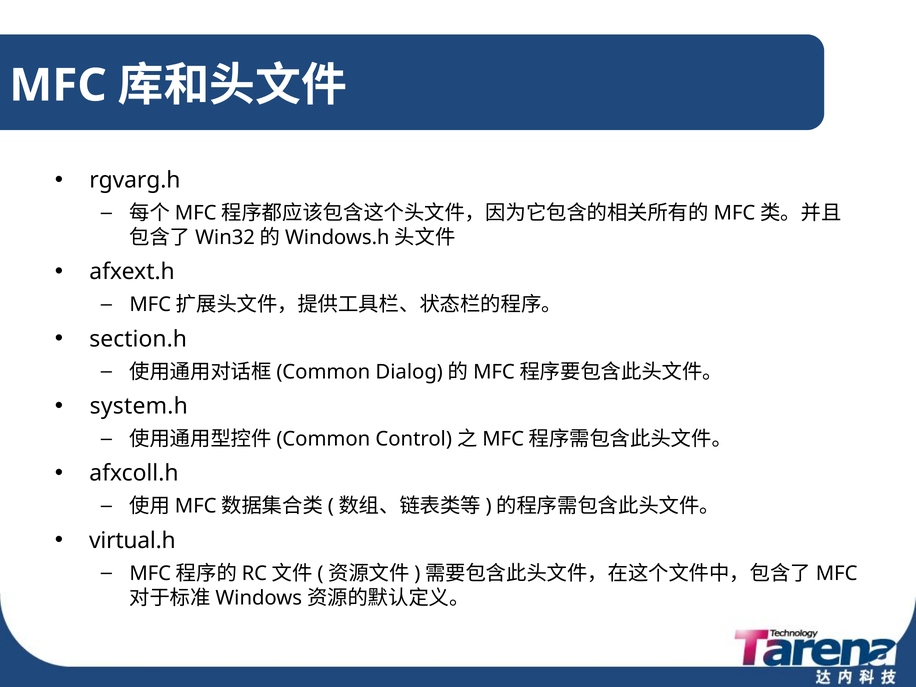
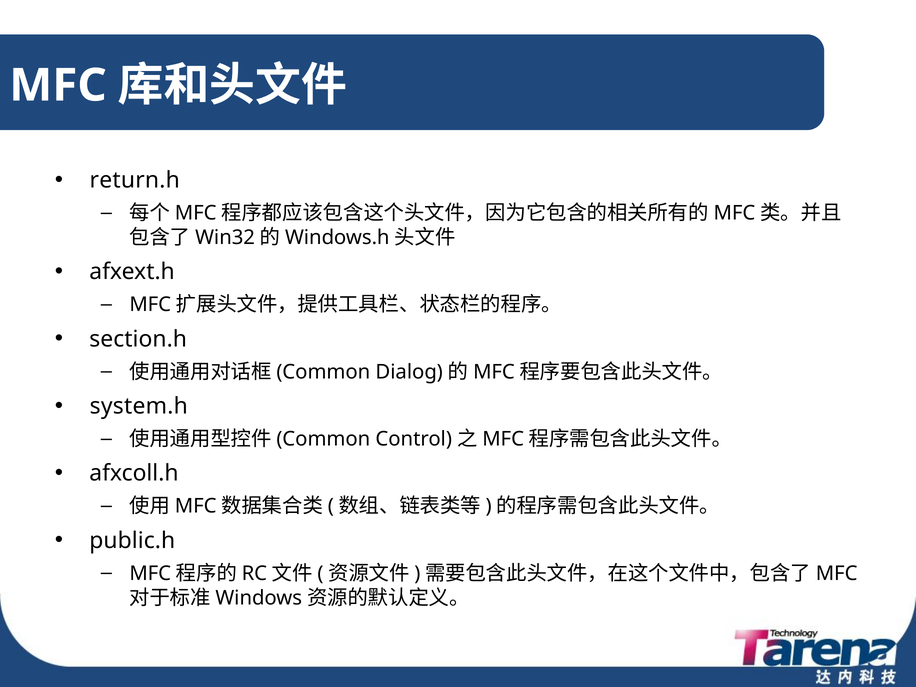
rgvarg.h: rgvarg.h -> return.h (135, 180)
virtual.h: virtual.h -> public.h (132, 541)
